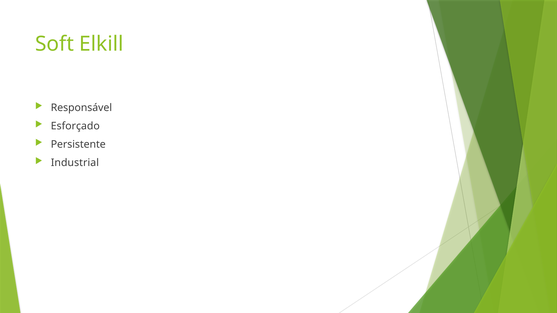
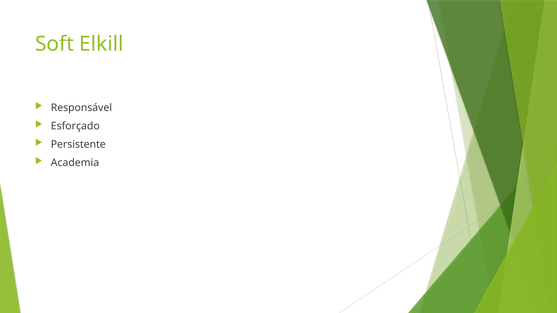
Industrial: Industrial -> Academia (75, 163)
